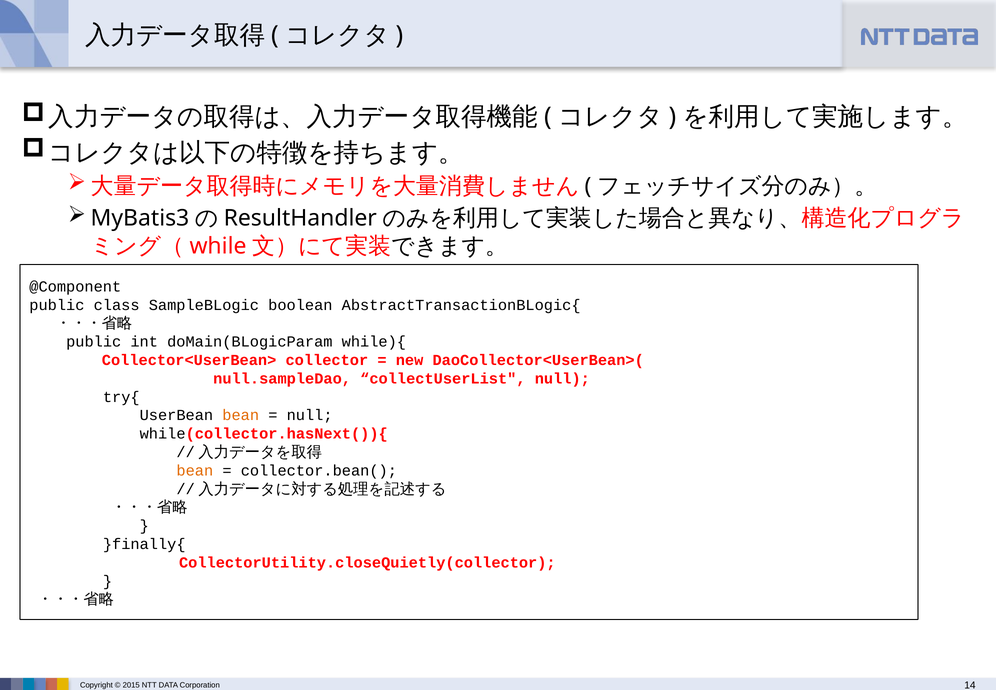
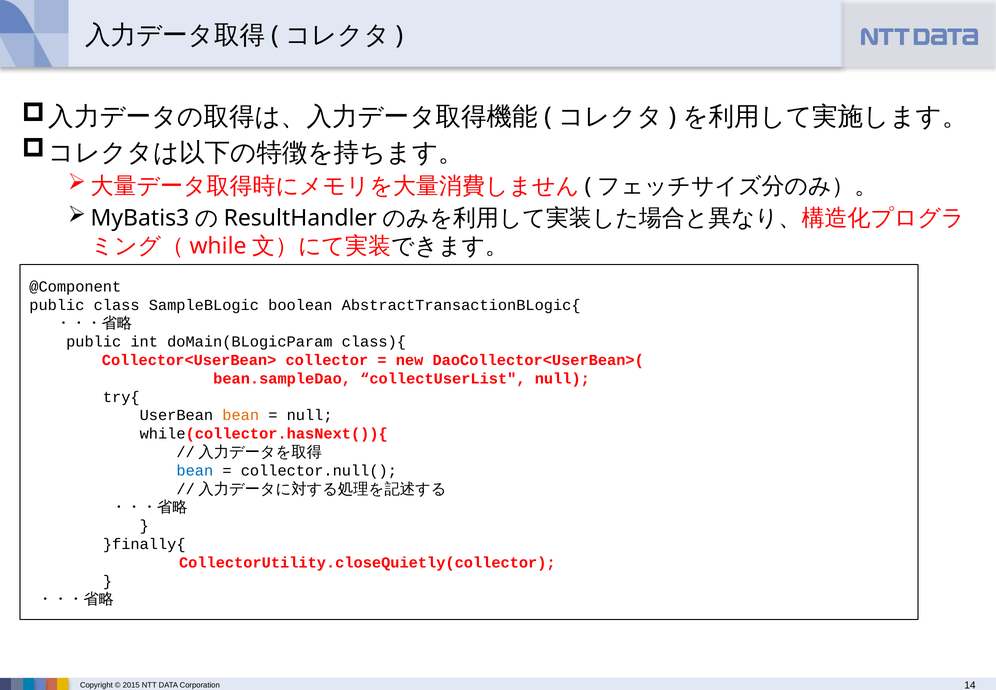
while){: while){ -> class){ (374, 342)
null.sampleDao: null.sampleDao -> bean.sampleDao (282, 378)
bean colour: orange -> blue (195, 470)
collector.bean(: collector.bean( -> collector.null( (319, 470)
